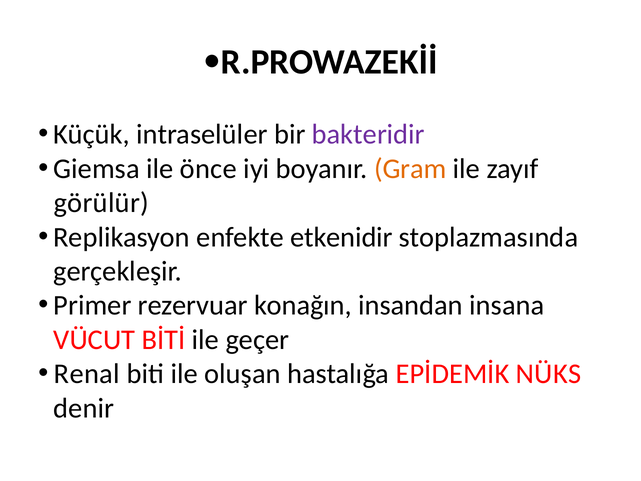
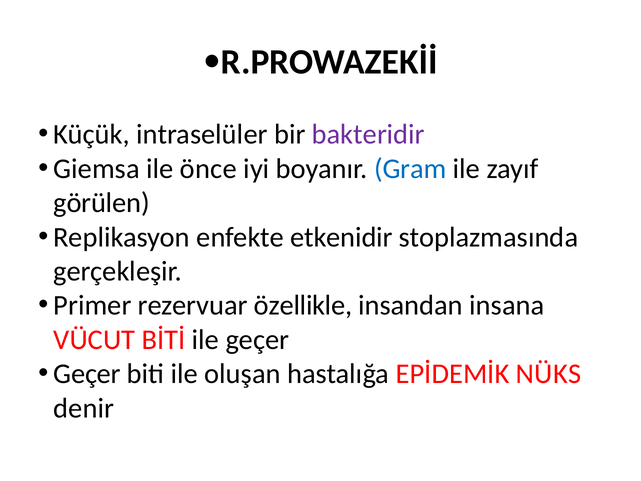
Gram colour: orange -> blue (410, 169)
görülür: görülür -> görülen (102, 203)
konağın: konağın -> özellikle (303, 305)
Renal: Renal -> Geçer (87, 374)
